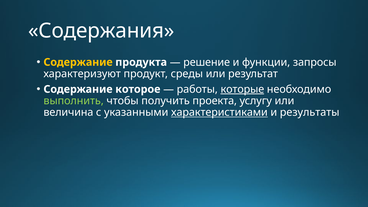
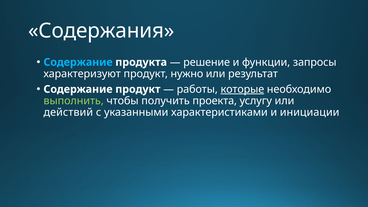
Содержание colour: yellow -> light blue (78, 62)
среды: среды -> нужно (187, 74)
Содержание которое: которое -> продукт (138, 89)
величина: величина -> действий (68, 112)
характеристиками underline: present -> none (219, 112)
результаты: результаты -> инициации (310, 112)
